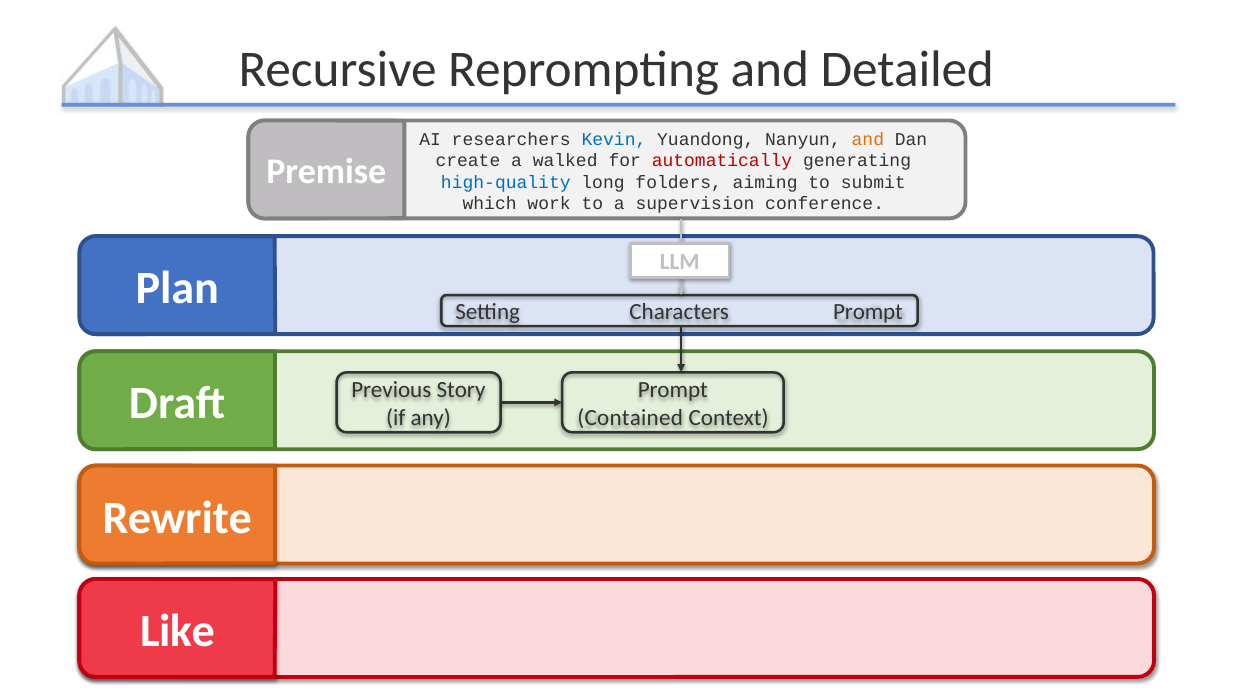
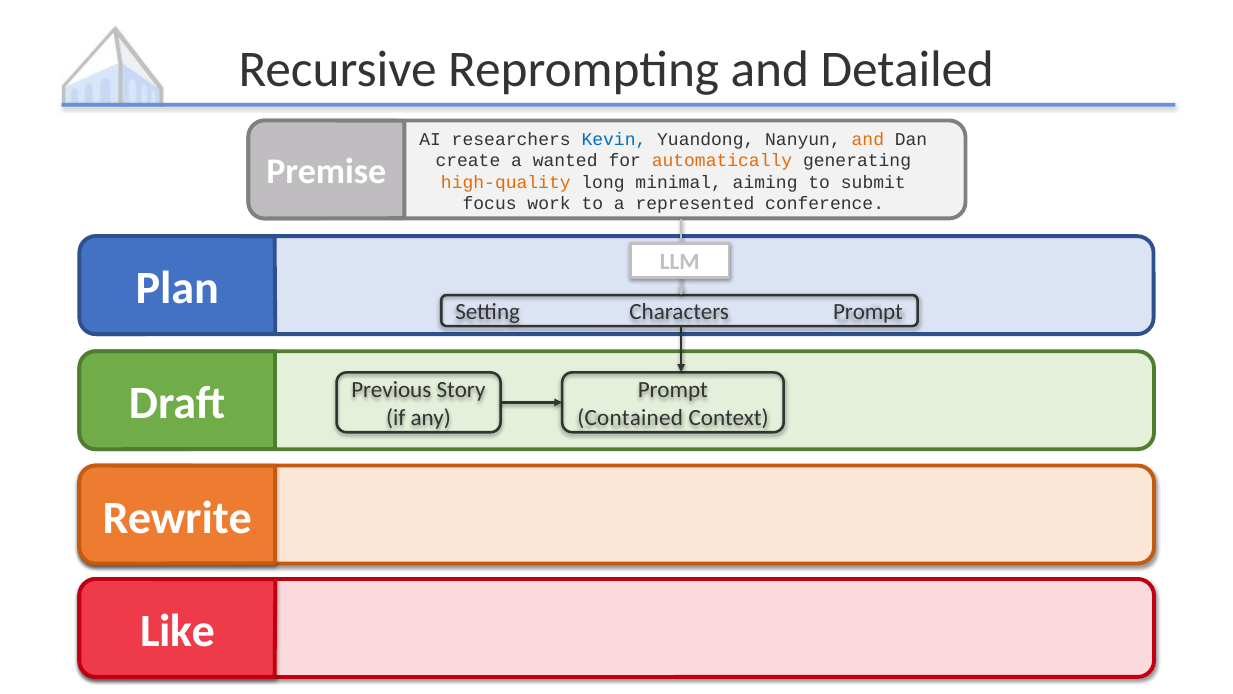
walked: walked -> wanted (565, 161)
automatically colour: red -> orange (722, 161)
high-quality colour: blue -> orange (506, 182)
folders: folders -> minimal (679, 182)
which: which -> focus (490, 204)
supervision: supervision -> represented (695, 204)
